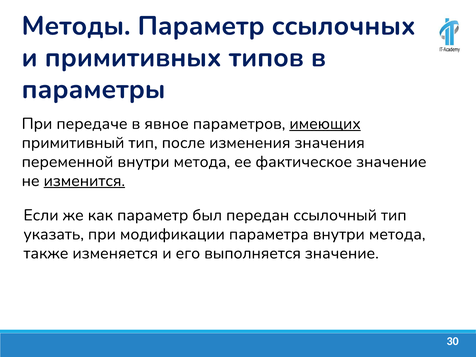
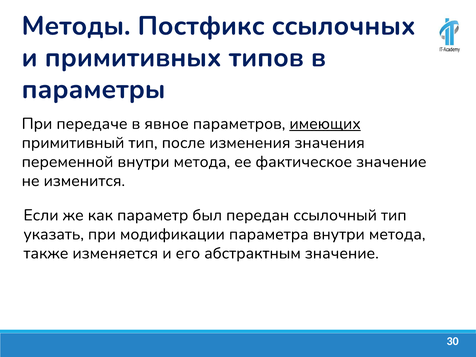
Методы Параметр: Параметр -> Постфикс (201, 26)
изменится underline: present -> none (84, 181)
выполняется: выполняется -> абстрактным (252, 253)
